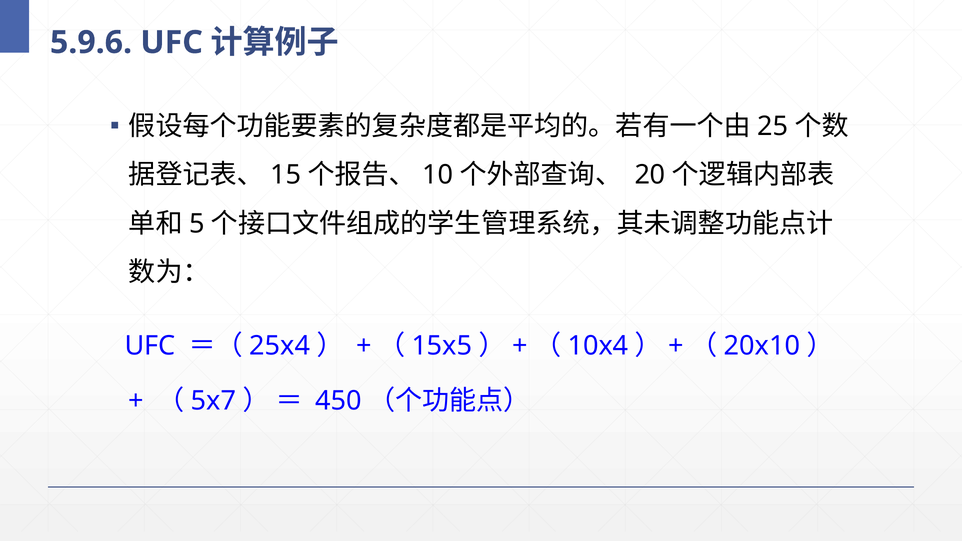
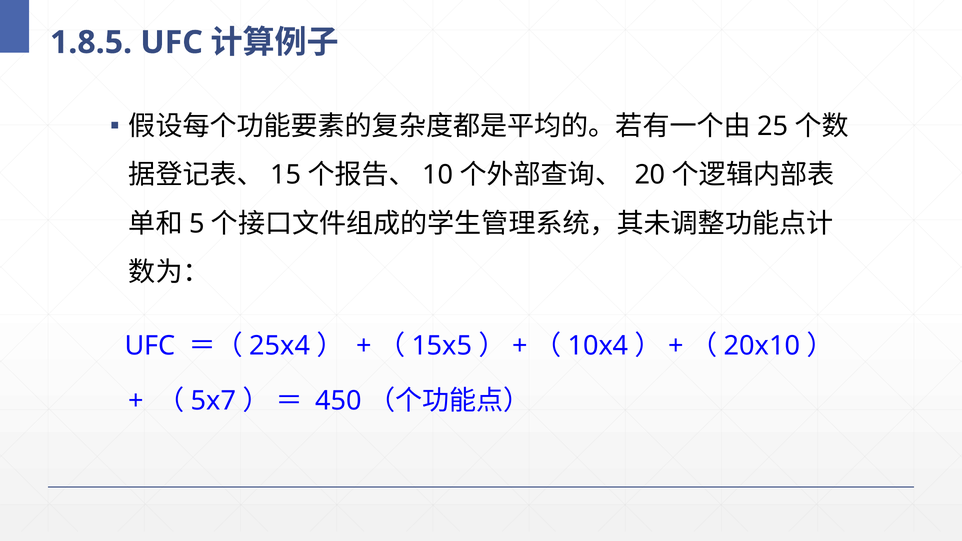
5.9.6: 5.9.6 -> 1.8.5 (91, 42)
